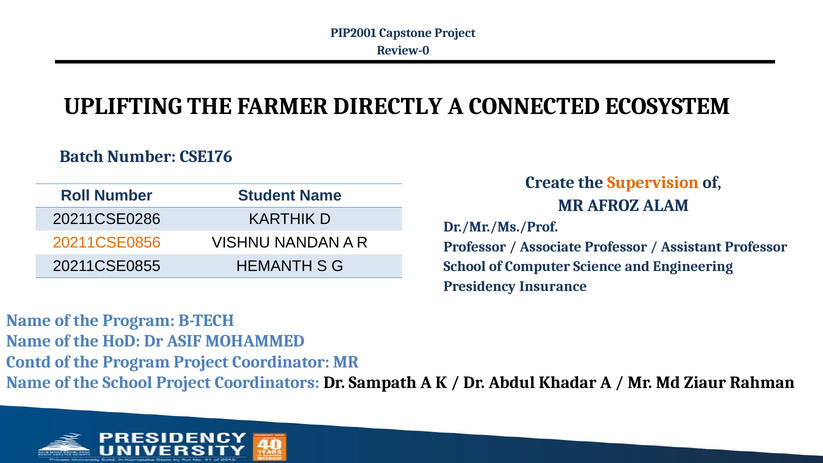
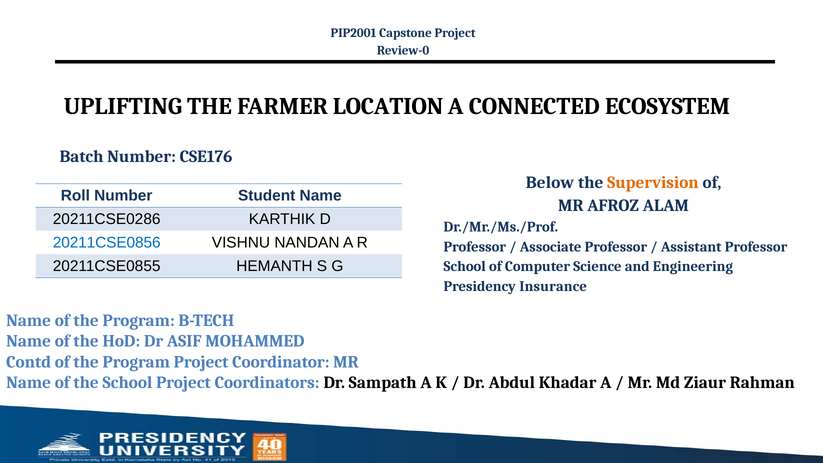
DIRECTLY: DIRECTLY -> LOCATION (388, 106)
Create: Create -> Below (550, 183)
20211CSE0856 colour: orange -> blue (107, 243)
